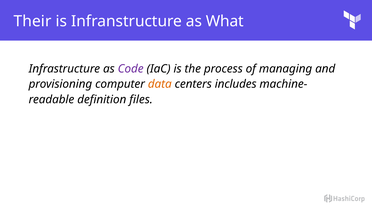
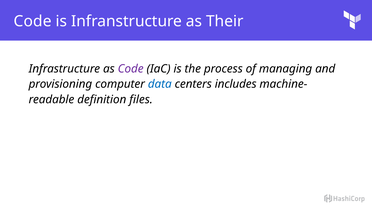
Their: Their -> Code (33, 21)
What: What -> Their (225, 21)
data colour: orange -> blue (160, 84)
